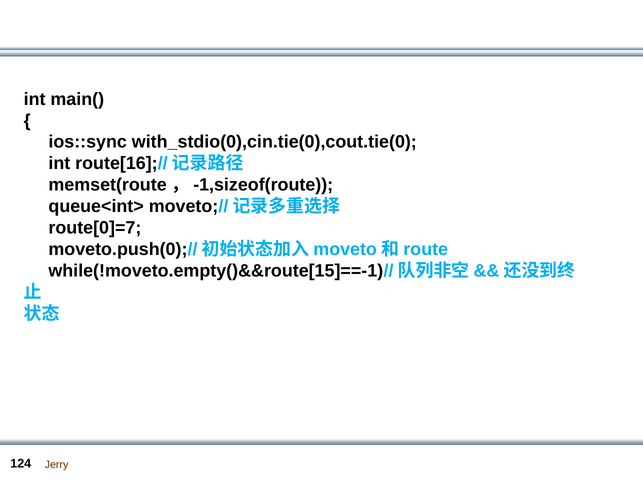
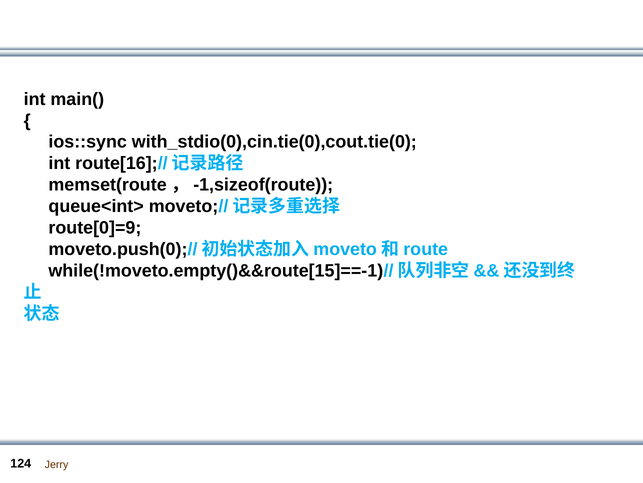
route[0]=7: route[0]=7 -> route[0]=9 (95, 228)
